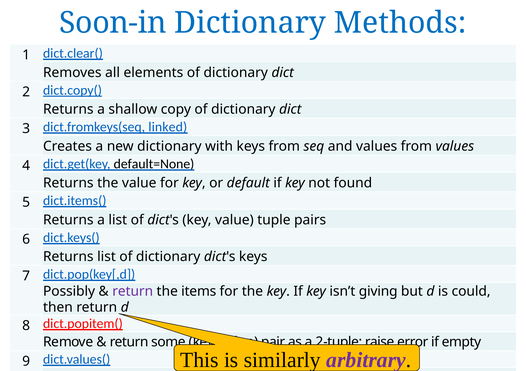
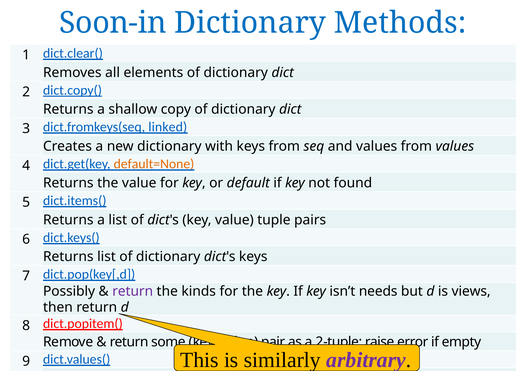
default=None colour: black -> orange (154, 164)
items: items -> kinds (199, 291)
giving: giving -> needs (378, 291)
could: could -> views (471, 291)
